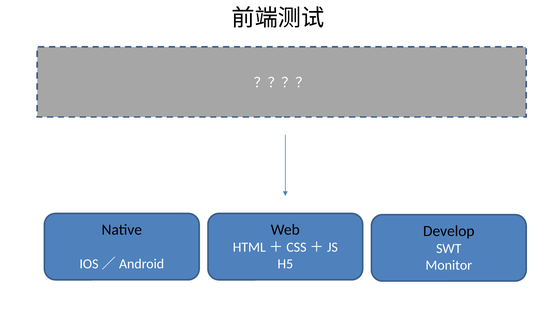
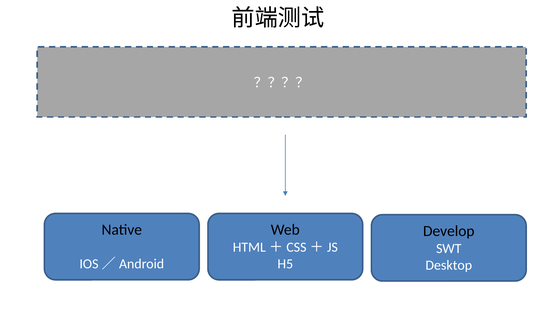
Monitor: Monitor -> Desktop (449, 265)
